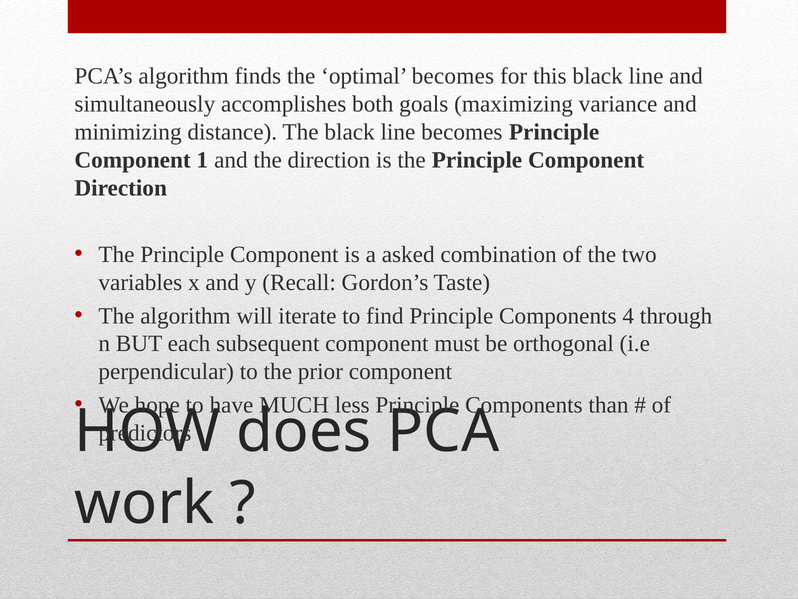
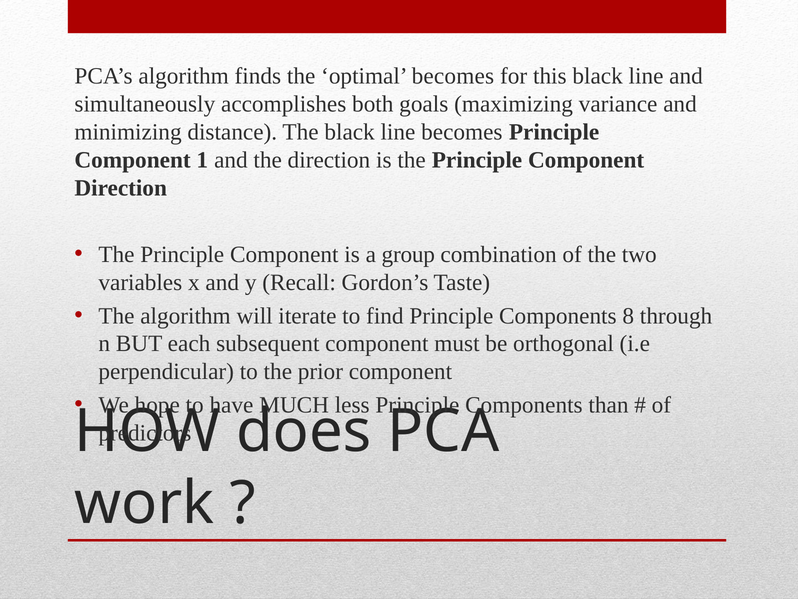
asked: asked -> group (408, 254)
4: 4 -> 8 (628, 316)
